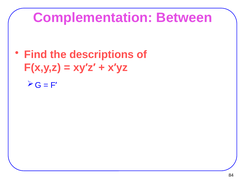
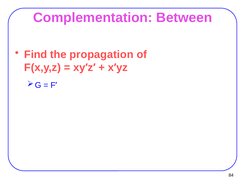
descriptions: descriptions -> propagation (102, 55)
